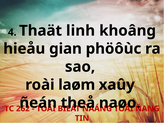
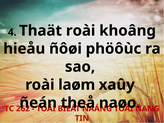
Thaät linh: linh -> roài (81, 31)
gian: gian -> ñôøi (66, 49)
